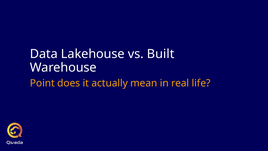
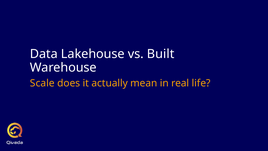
Point: Point -> Scale (42, 83)
